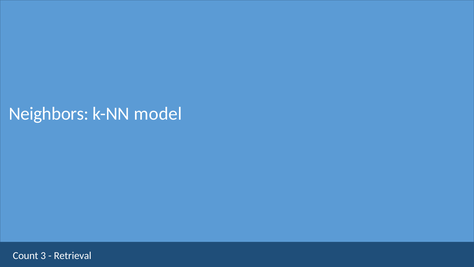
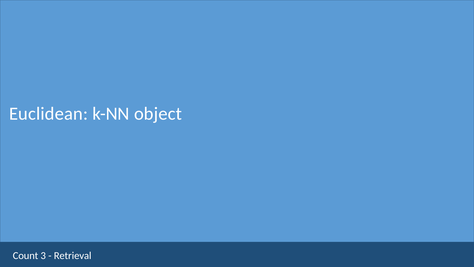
Neighbors: Neighbors -> Euclidean (49, 114)
model: model -> object (158, 114)
